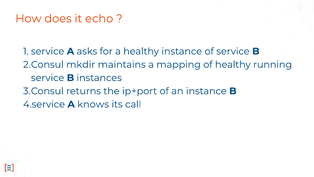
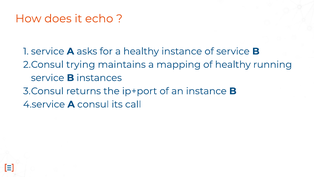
mkdir: mkdir -> trying (81, 64)
knows: knows -> consul (93, 104)
